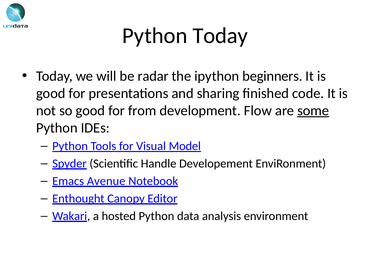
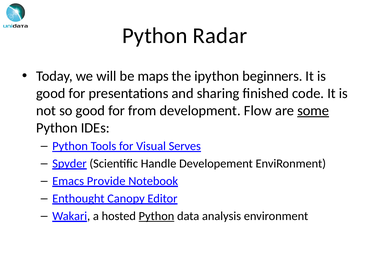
Python Today: Today -> Radar (220, 36)
radar: radar -> maps (153, 76)
Model: Model -> Serves (185, 146)
Avenue: Avenue -> Provide (106, 181)
Python underline: none -> present (156, 216)
